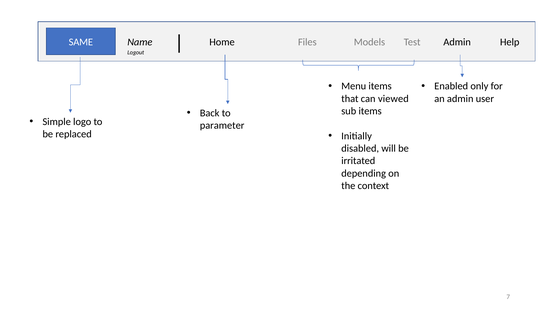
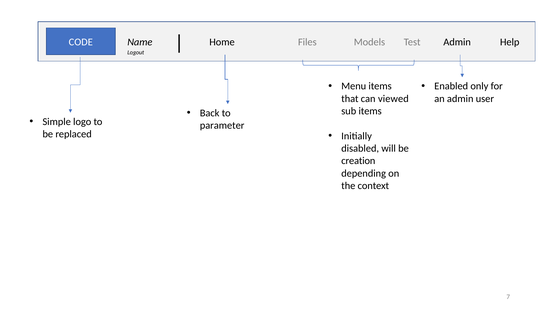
SAME: SAME -> CODE (81, 42)
irritated: irritated -> creation (358, 161)
